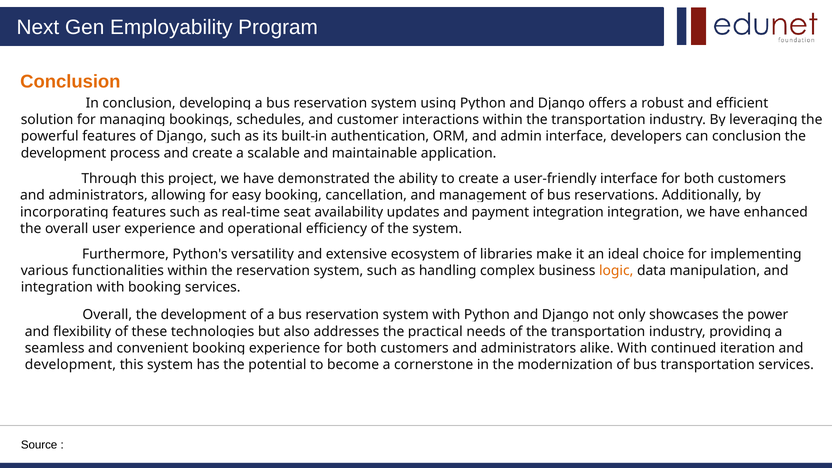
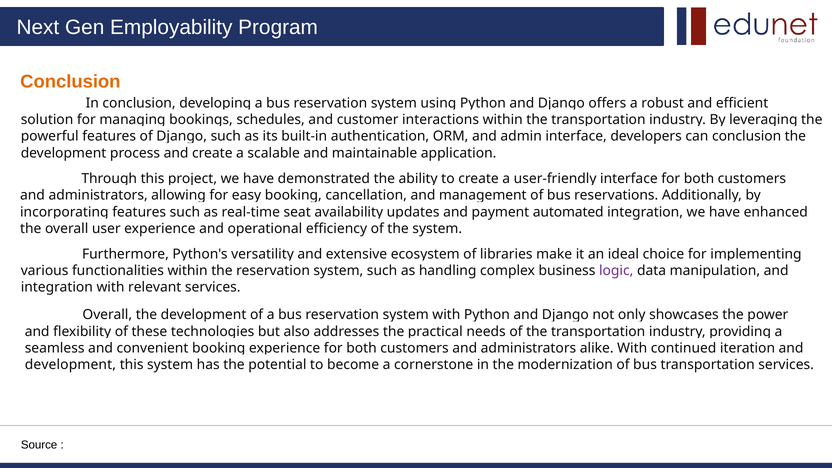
payment integration: integration -> automated (568, 212)
logic colour: orange -> purple (616, 271)
with booking: booking -> relevant (155, 287)
